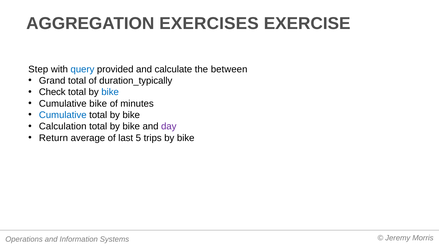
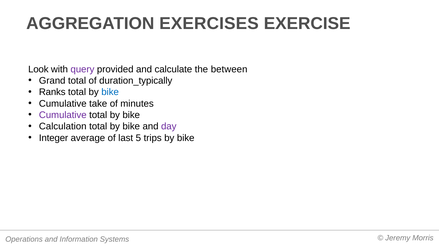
Step: Step -> Look (38, 69)
query colour: blue -> purple (82, 69)
Check: Check -> Ranks (52, 92)
Cumulative bike: bike -> take (98, 104)
Cumulative colour: blue -> purple (63, 115)
Return: Return -> Integer (54, 138)
